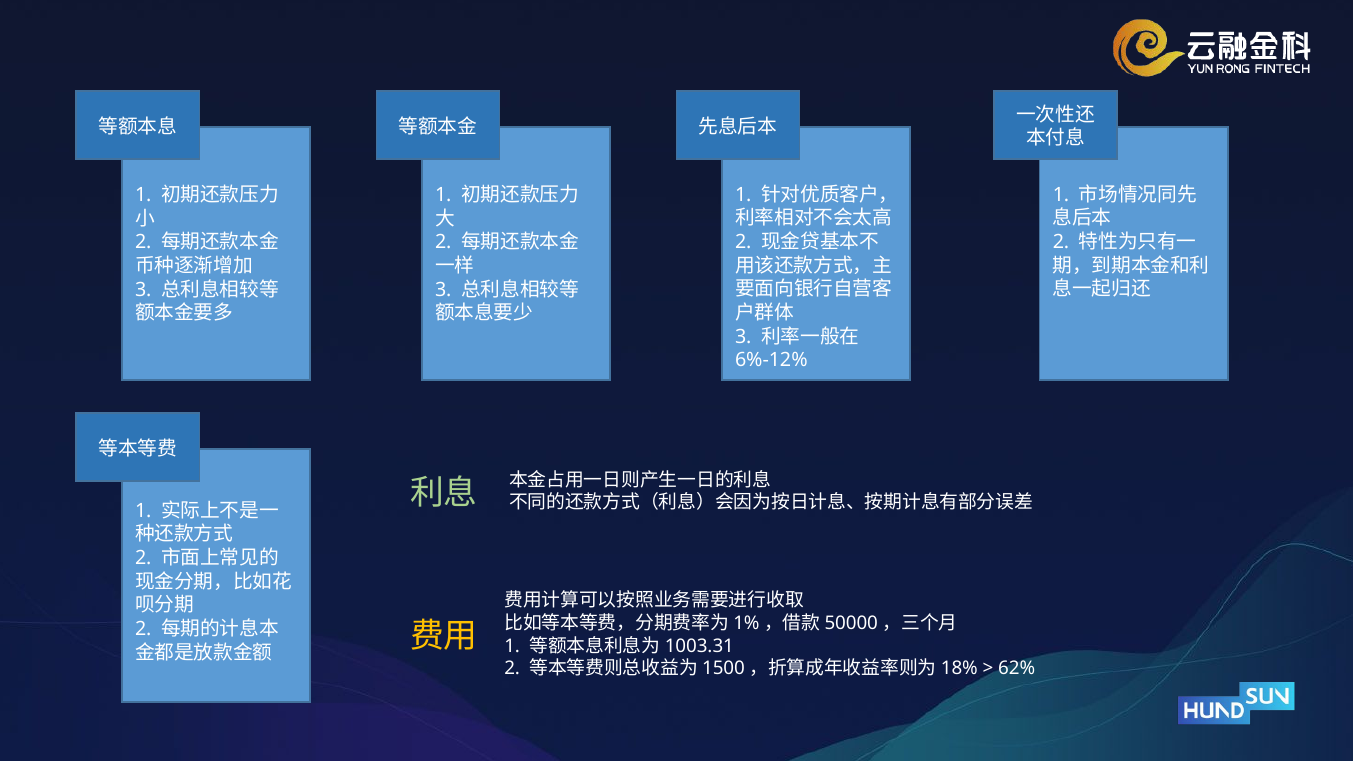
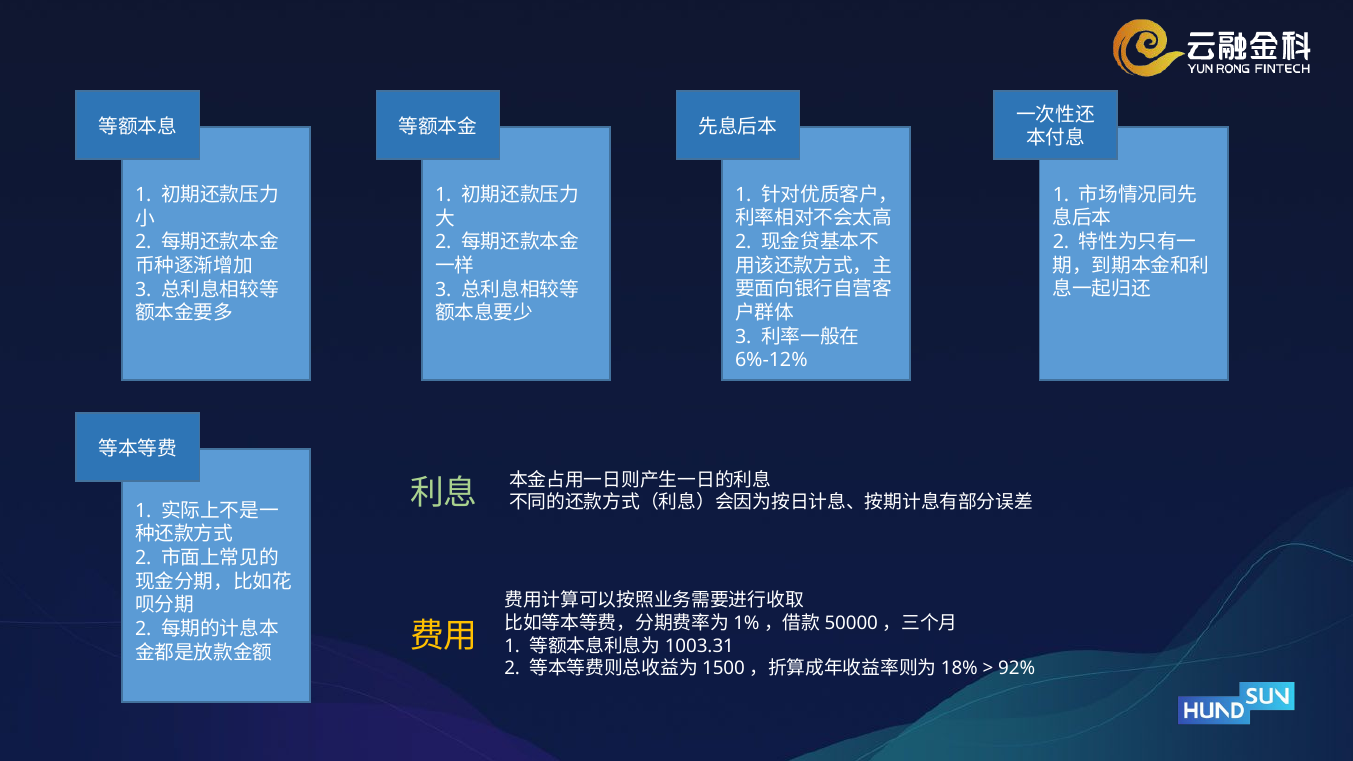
62%: 62% -> 92% (1017, 669)
